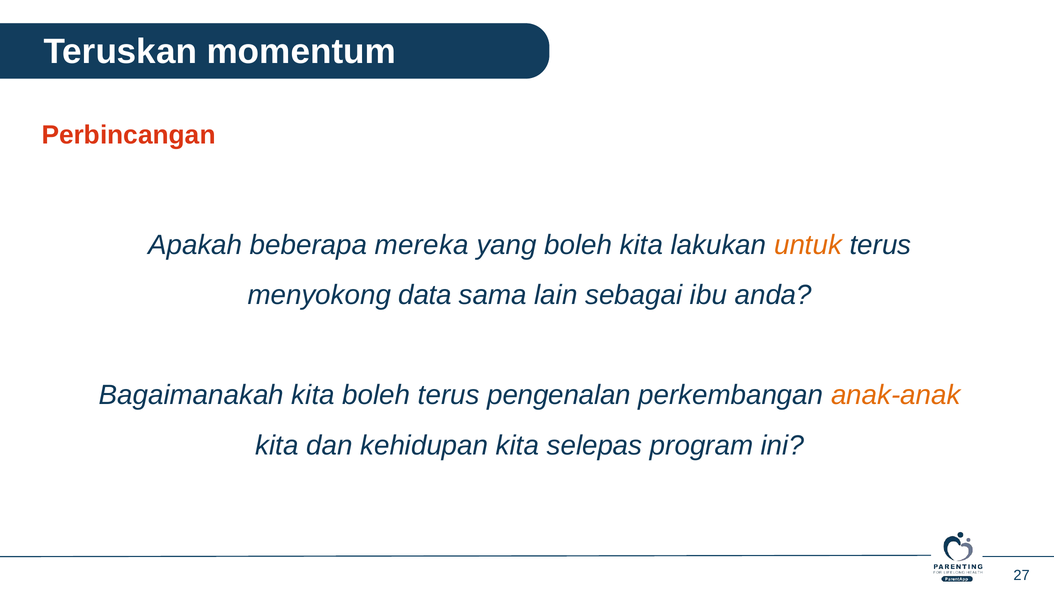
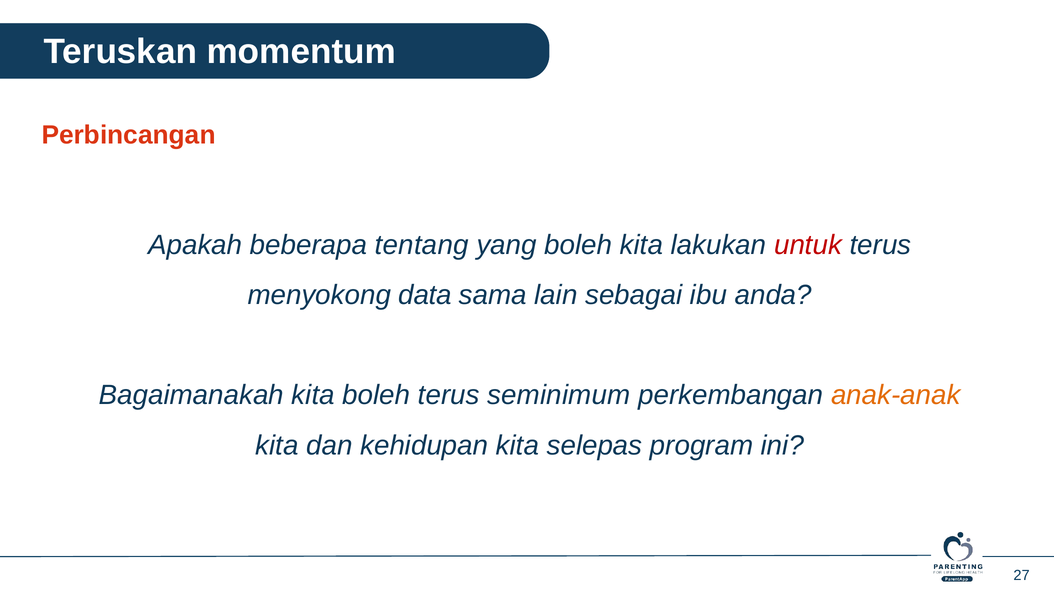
mereka: mereka -> tentang (422, 245)
untuk colour: orange -> red (808, 245)
pengenalan: pengenalan -> seminimum (559, 395)
